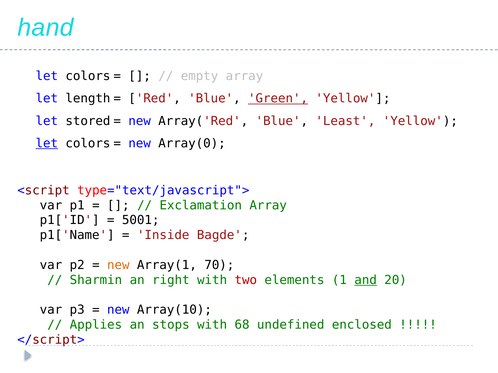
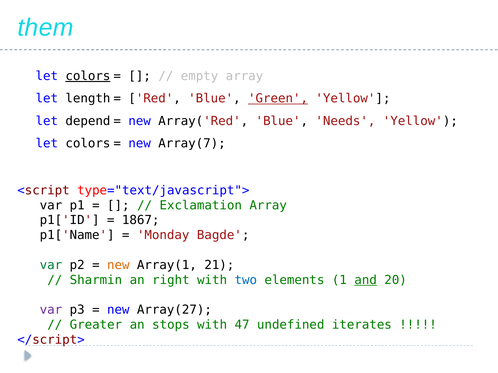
hand: hand -> them (46, 28)
colors underline: none -> present (88, 76)
stored: stored -> depend (88, 121)
Least: Least -> Needs (345, 121)
let underline: present -> none (47, 143)
Array(0: Array(0 -> Array(7 (192, 143)
5001: 5001 -> 1867 (141, 221)
Inside: Inside -> Monday (163, 235)
var colour: black -> green (51, 265)
70: 70 -> 21 (219, 265)
two colour: red -> blue (246, 280)
var colour: black -> purple (51, 310)
Array(10: Array(10 -> Array(27 (174, 310)
Applies: Applies -> Greater (96, 325)
68: 68 -> 47 (242, 325)
enclosed: enclosed -> iterates (362, 325)
